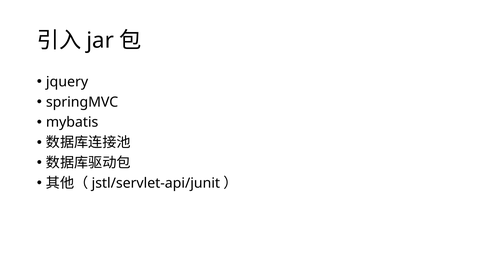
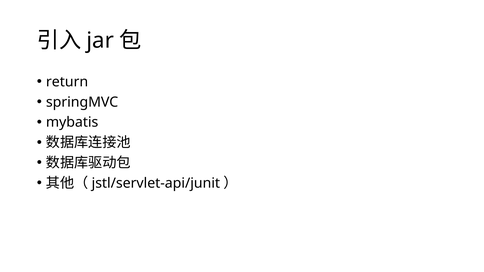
jquery: jquery -> return (67, 82)
